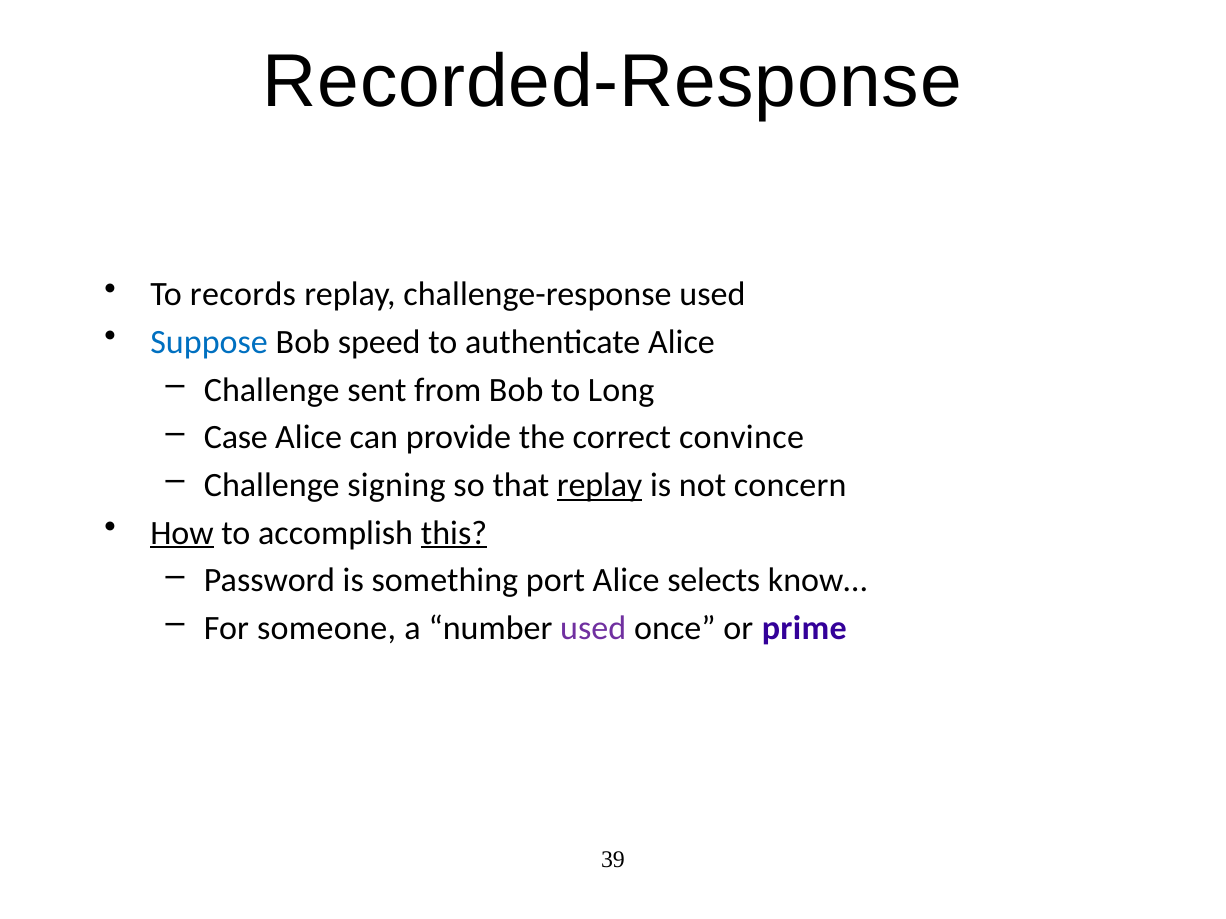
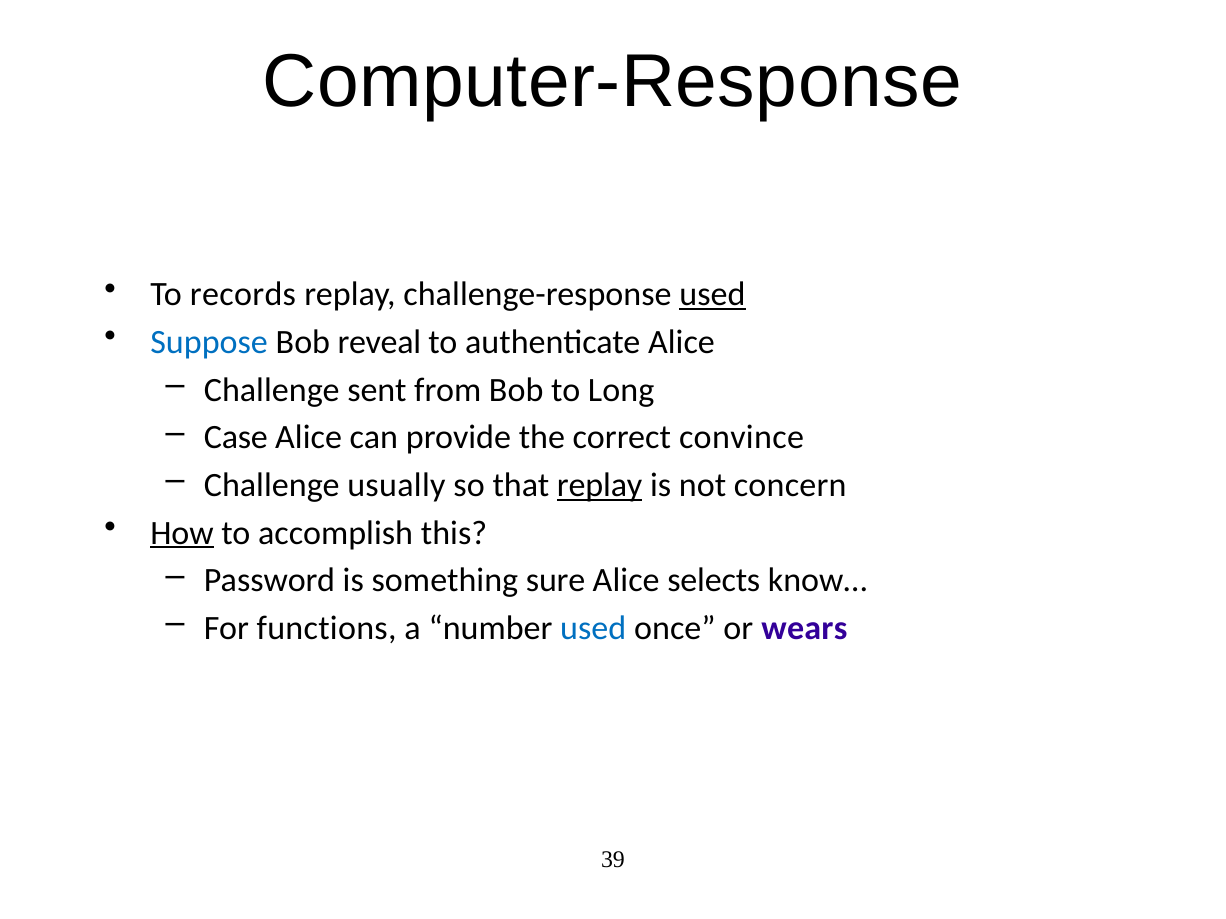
Recorded-Response: Recorded-Response -> Computer-Response (612, 82)
used underline: none -> present (712, 295)
speed: speed -> reveal (379, 342)
signing: signing -> usually (396, 485)
this underline: present -> none (454, 533)
port: port -> sure (556, 581)
someone: someone -> functions (327, 628)
used colour: purple -> blue (593, 628)
prime: prime -> wears (804, 628)
